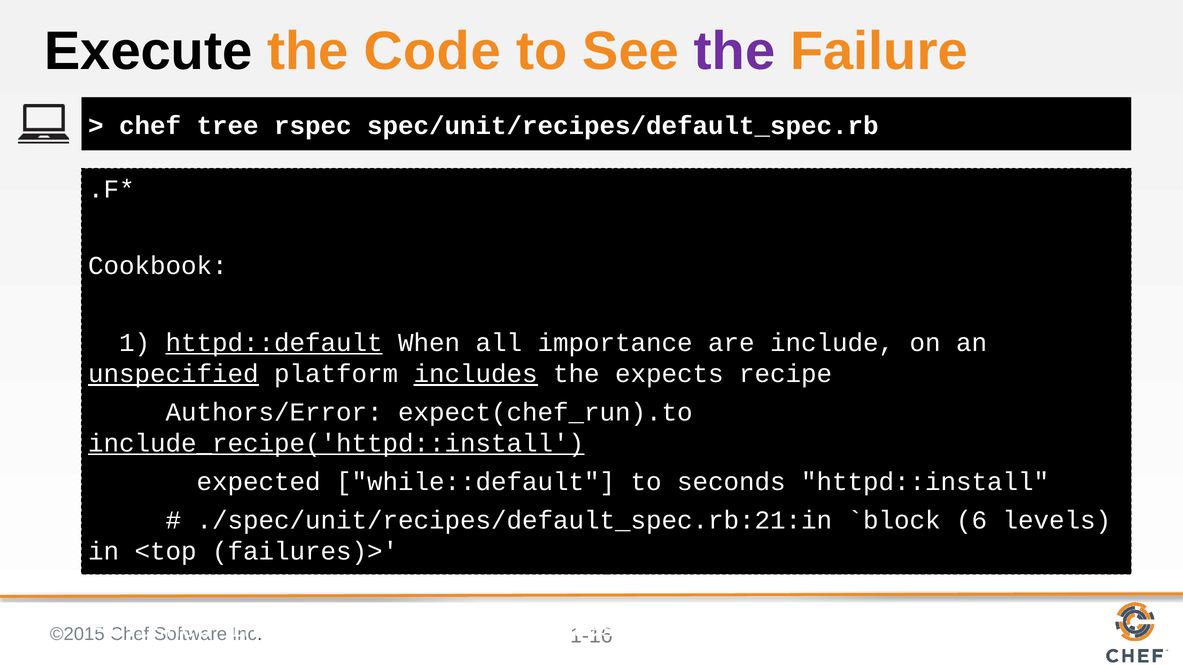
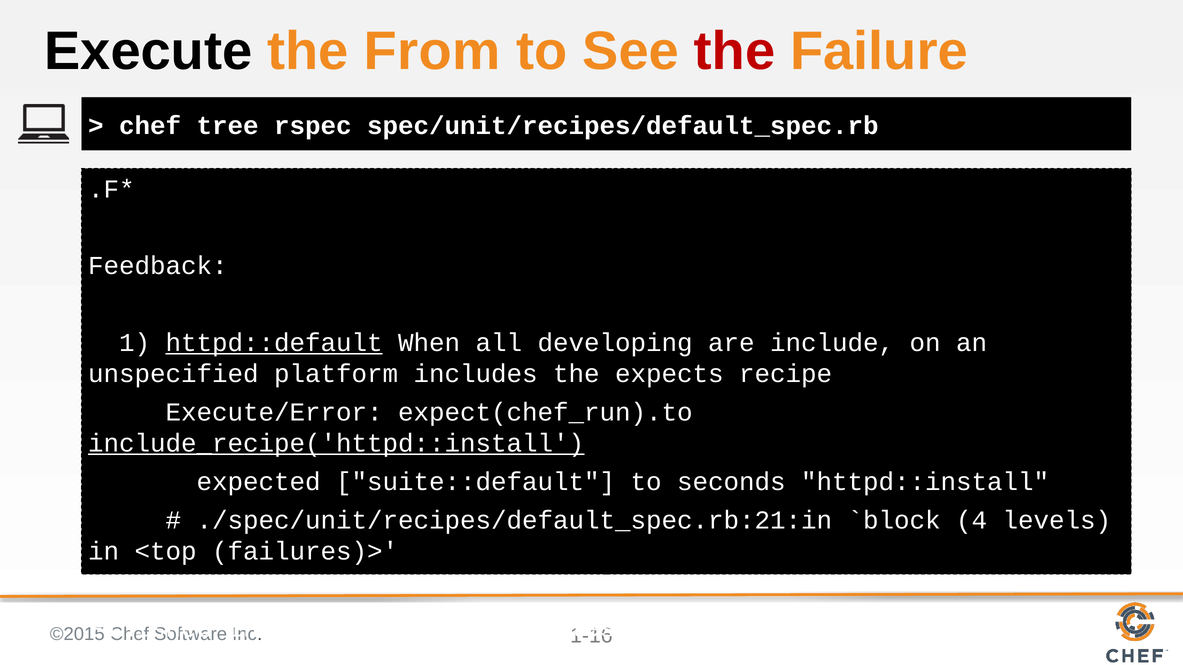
Code: Code -> From (432, 51)
the colour: purple -> red (735, 51)
Cookbook: Cookbook -> Feedback (158, 266)
importance: importance -> developing (615, 343)
unspecified underline: present -> none (174, 374)
includes underline: present -> none (476, 374)
Authors/Error: Authors/Error -> Execute/Error (274, 413)
while::default: while::default -> suite::default (476, 482)
6: 6 -> 4 (972, 521)
